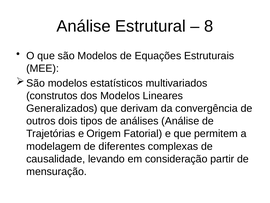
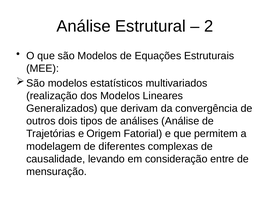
8: 8 -> 2 (209, 26)
construtos: construtos -> realização (52, 96)
partir: partir -> entre (222, 159)
